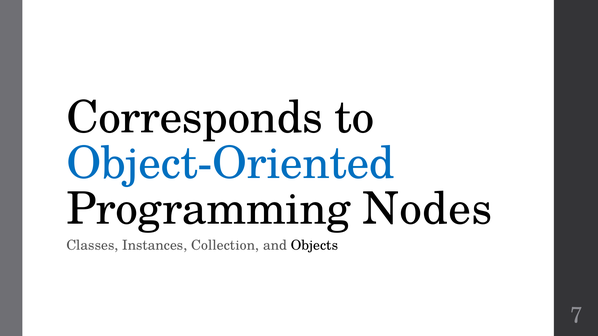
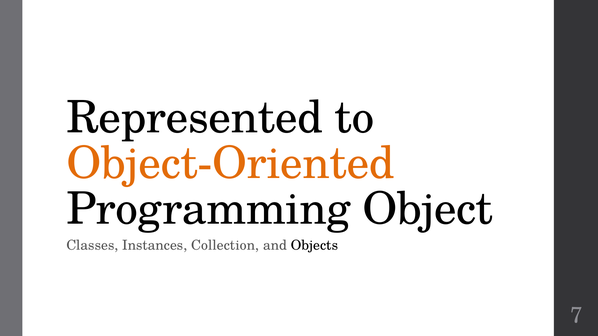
Corresponds: Corresponds -> Represented (195, 118)
Object-Oriented colour: blue -> orange (230, 164)
Nodes: Nodes -> Object (428, 209)
